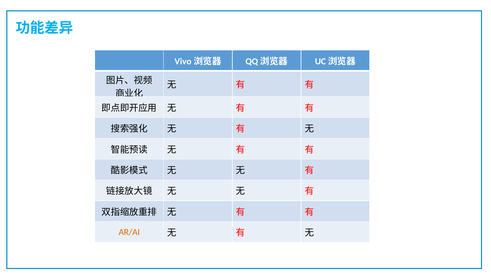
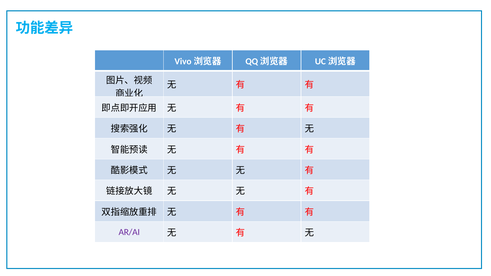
AR/AI colour: orange -> purple (129, 232)
